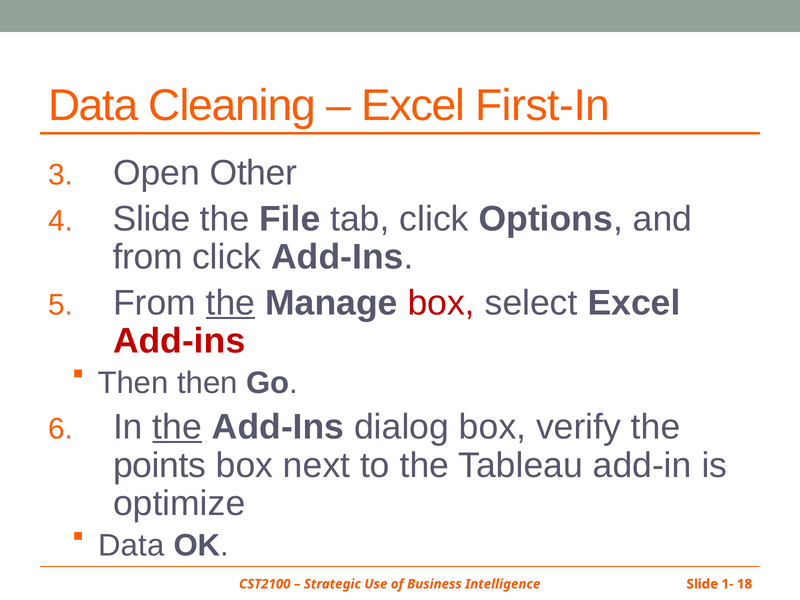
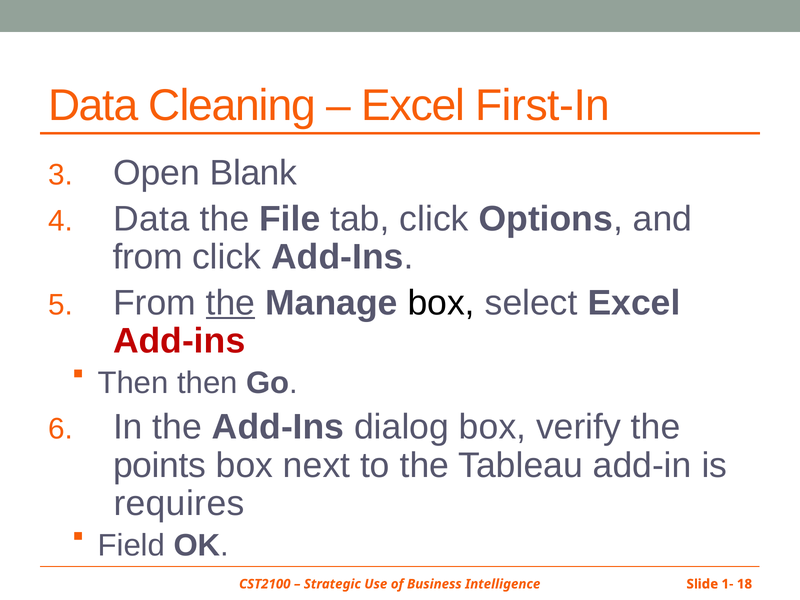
Other: Other -> Blank (253, 173)
Slide: Slide -> Data (151, 219)
box colour: red -> black (441, 303)
the underline: present -> none (177, 427)
optimize: optimize -> requires (179, 504)
Data: Data -> Field (132, 546)
